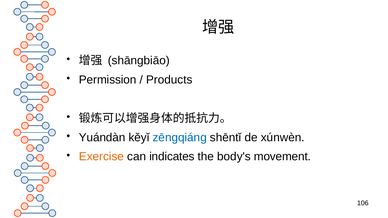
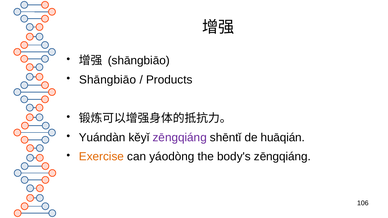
Permission: Permission -> Shāngbiāo (108, 80)
zēngqiáng colour: blue -> purple (180, 138)
xúnwèn: xúnwèn -> huāqián (283, 138)
indicates: indicates -> yáodòng (172, 157)
body's movement: movement -> zēngqiáng (282, 157)
